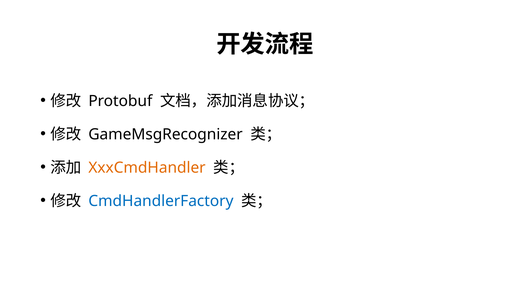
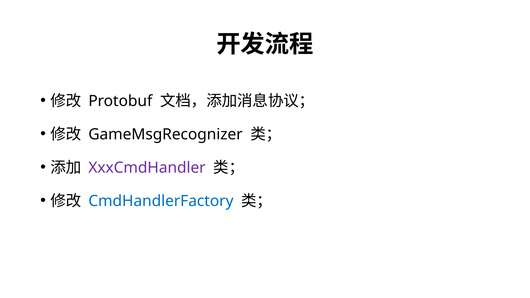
XxxCmdHandler colour: orange -> purple (147, 168)
